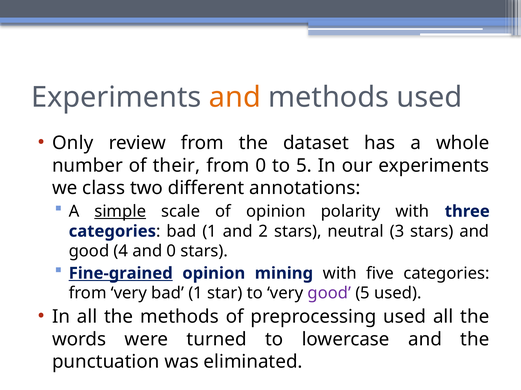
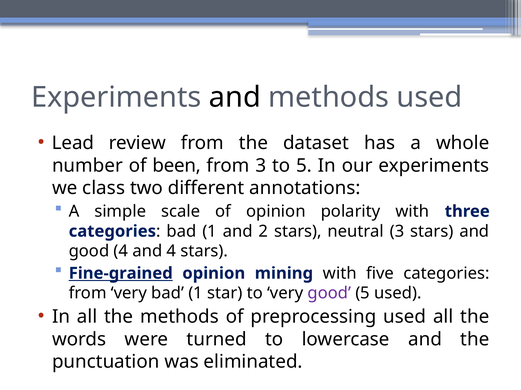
and colour: orange -> black (235, 98)
Only: Only -> Lead (73, 143)
their: their -> been (177, 166)
from 0: 0 -> 3 (261, 166)
simple underline: present -> none (120, 212)
and 0: 0 -> 4 (171, 252)
